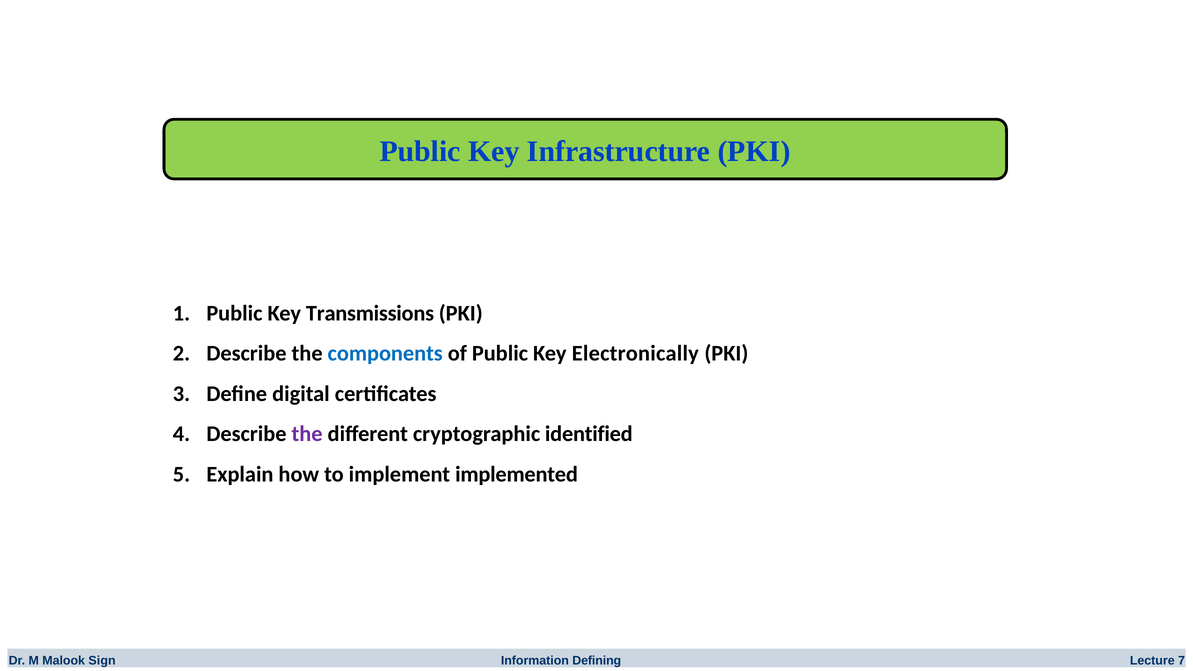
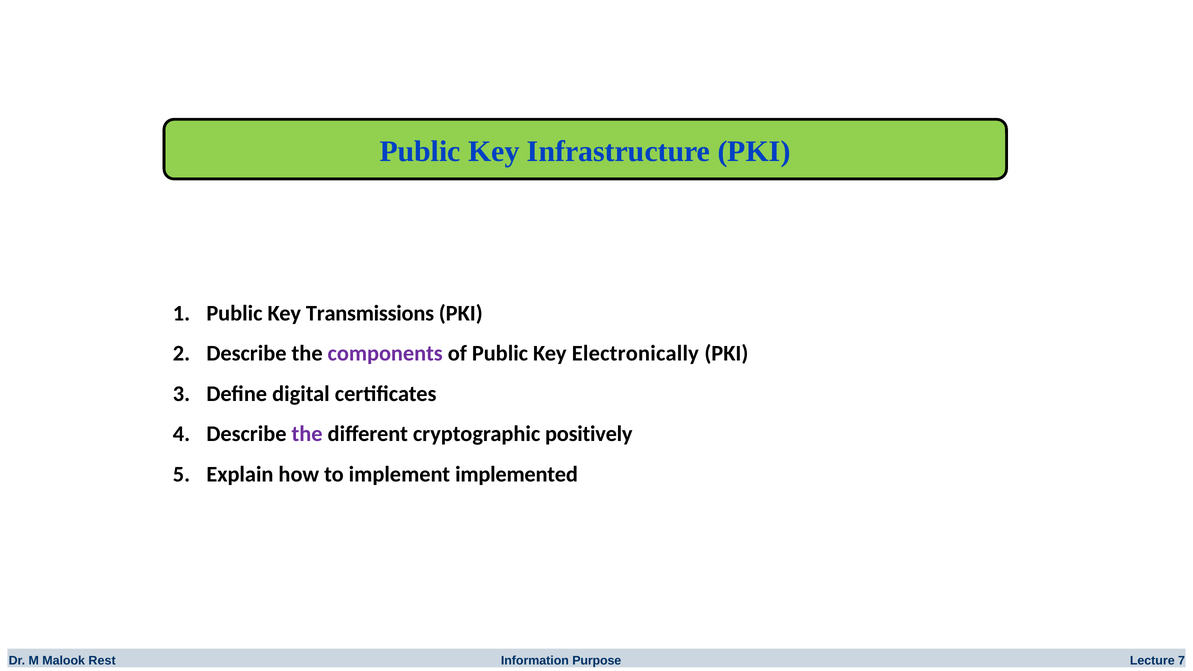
components colour: blue -> purple (385, 353)
identified: identified -> positively (589, 434)
Sign: Sign -> Rest (102, 661)
Defining: Defining -> Purpose (597, 661)
